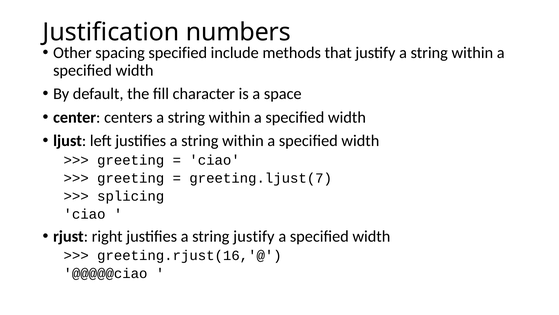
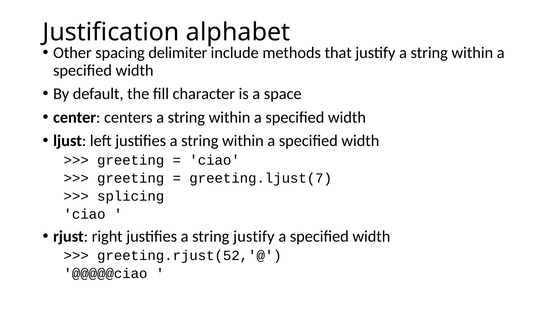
numbers: numbers -> alphabet (238, 32)
spacing specified: specified -> delimiter (178, 53)
greeting.rjust(16,'@: greeting.rjust(16,'@ -> greeting.rjust(52,'@ (189, 255)
